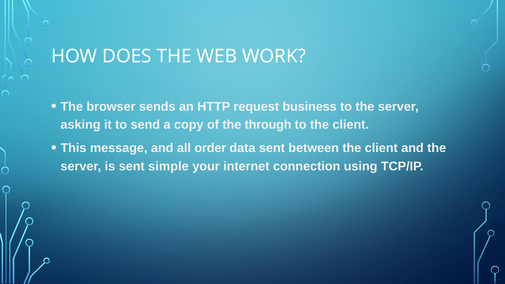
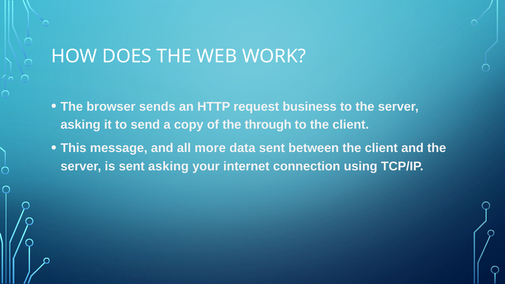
order: order -> more (210, 148)
sent simple: simple -> asking (168, 166)
